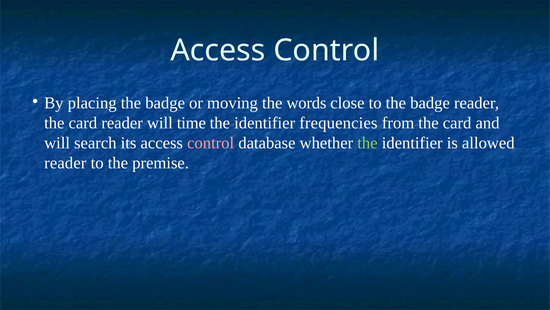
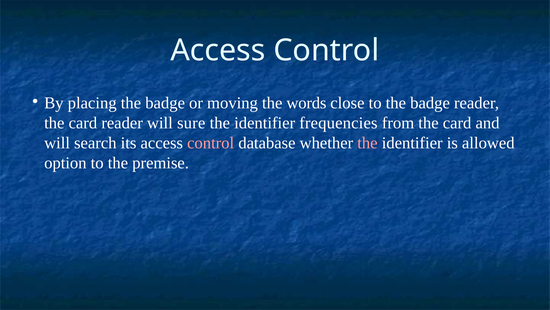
time: time -> sure (191, 123)
the colour: light green -> pink (367, 143)
reader: reader -> option (65, 163)
